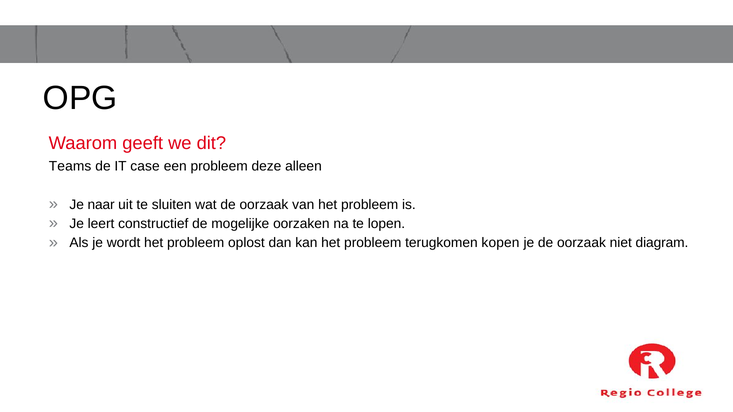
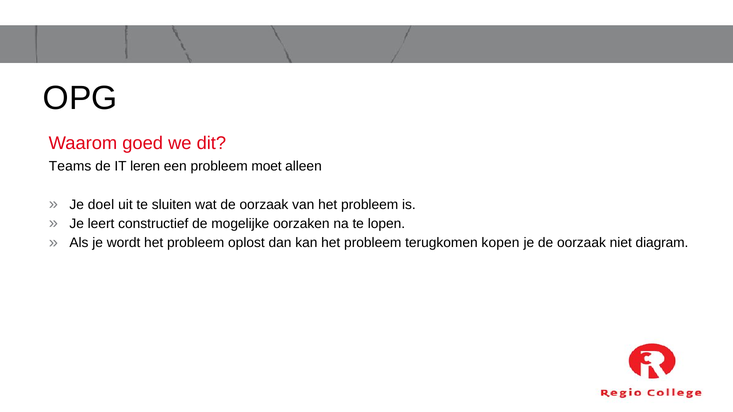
geeft: geeft -> goed (143, 143)
case: case -> leren (145, 166)
deze: deze -> moet (267, 166)
naar: naar -> doel (101, 205)
